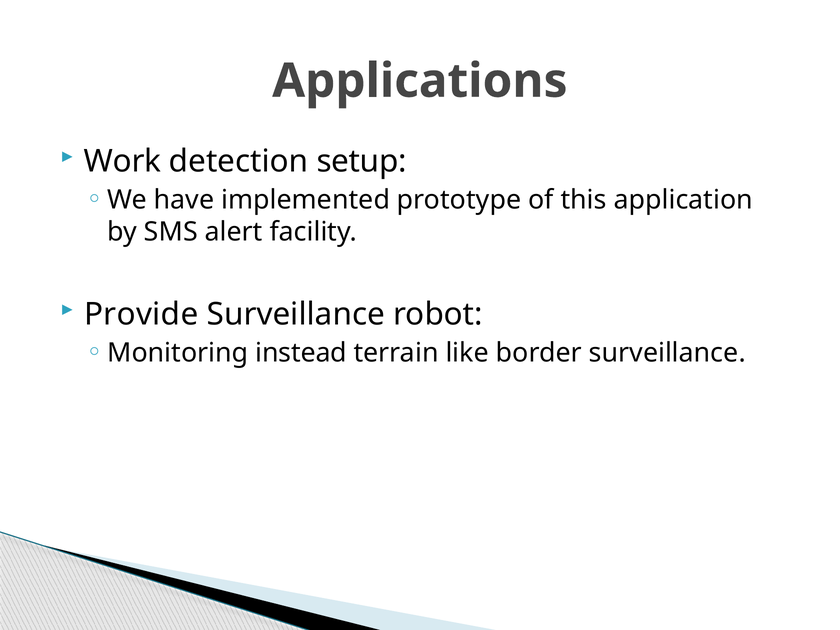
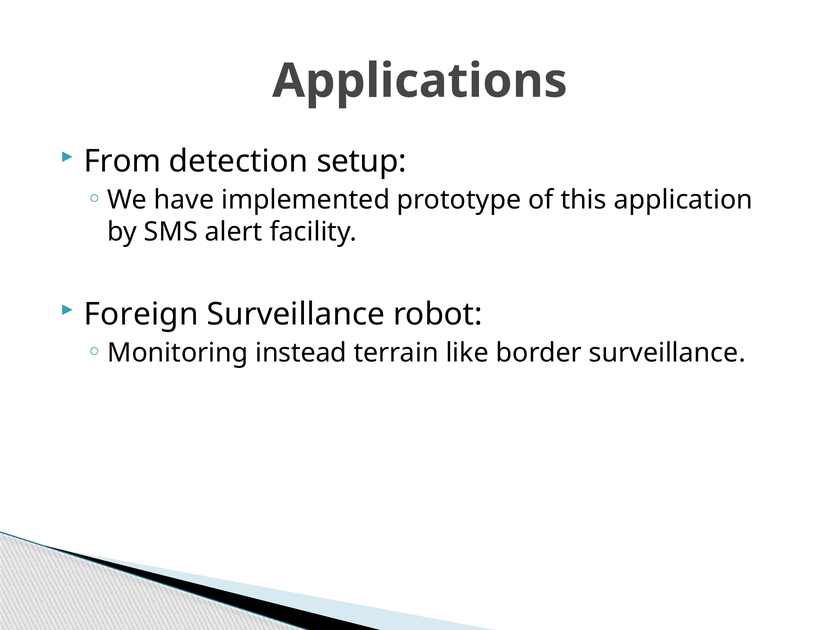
Work: Work -> From (122, 161)
Provide: Provide -> Foreign (141, 314)
